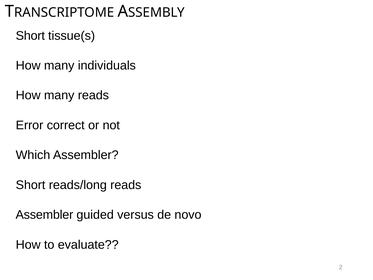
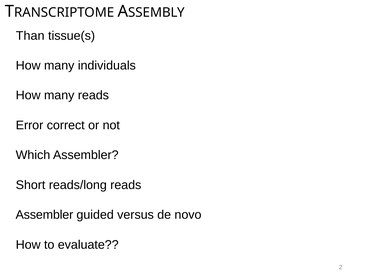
Short: Short -> Than (30, 36)
